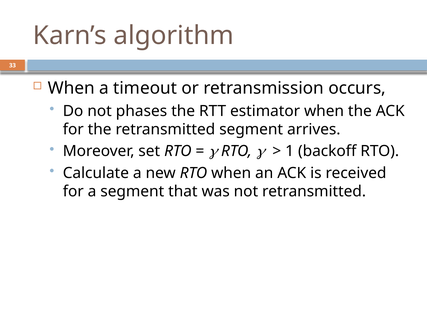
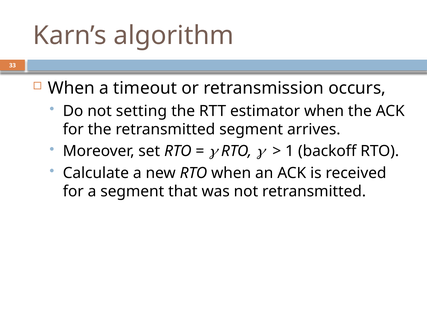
phases: phases -> setting (141, 111)
